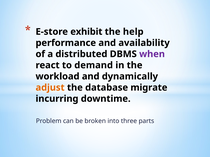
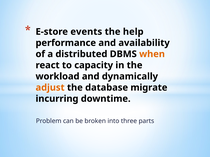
exhibit: exhibit -> events (86, 32)
when colour: purple -> orange (152, 54)
demand: demand -> capacity (94, 65)
